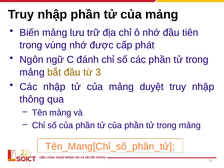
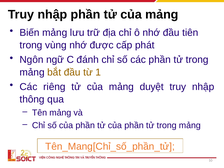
3: 3 -> 1 (98, 72)
Các nhập: nhập -> riêng (54, 87)
